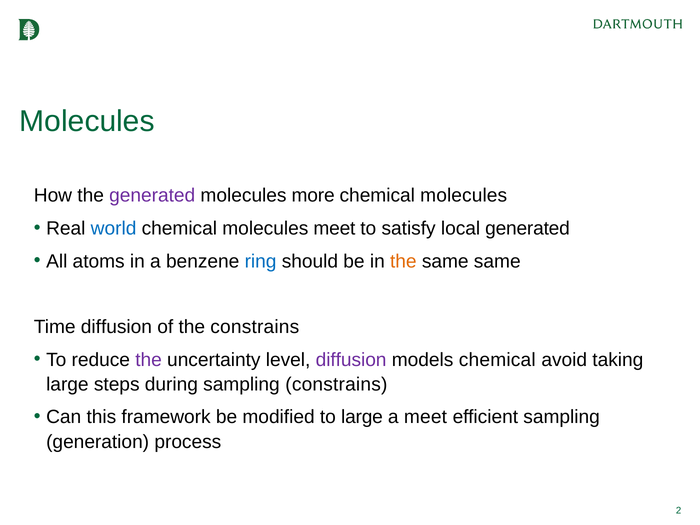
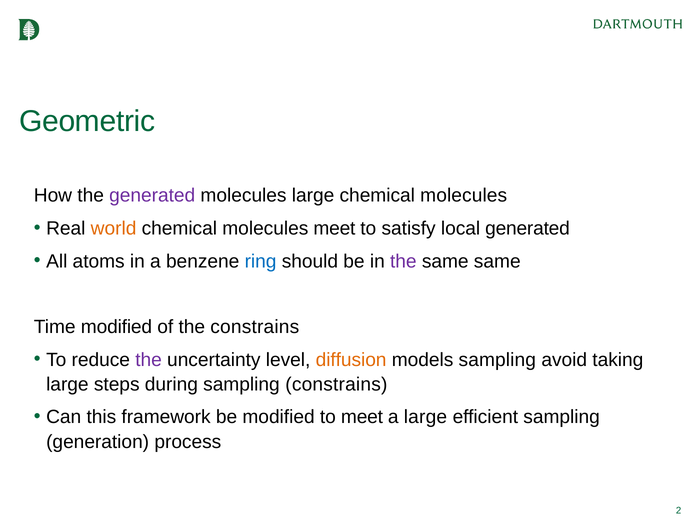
Molecules: Molecules -> Geometric (87, 121)
molecules more: more -> large (313, 196)
world colour: blue -> orange (114, 228)
the colour: orange -> purple (403, 261)
Time diffusion: diffusion -> modified (116, 327)
diffusion colour: purple -> orange (351, 360)
models chemical: chemical -> sampling (497, 360)
to large: large -> meet (362, 417)
a meet: meet -> large (425, 417)
